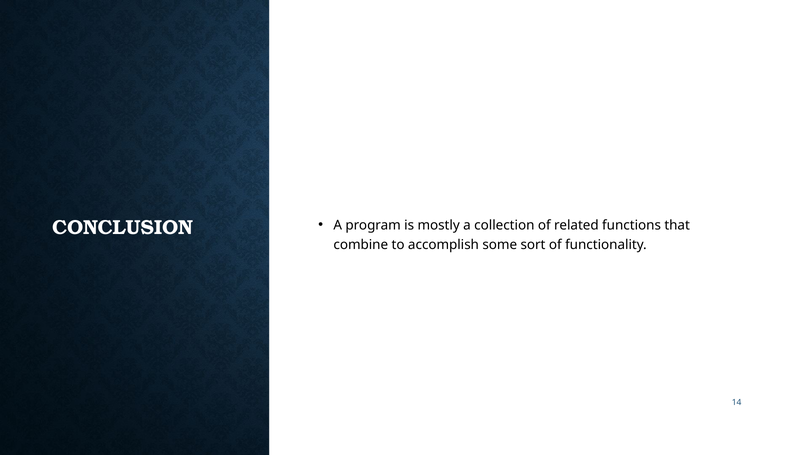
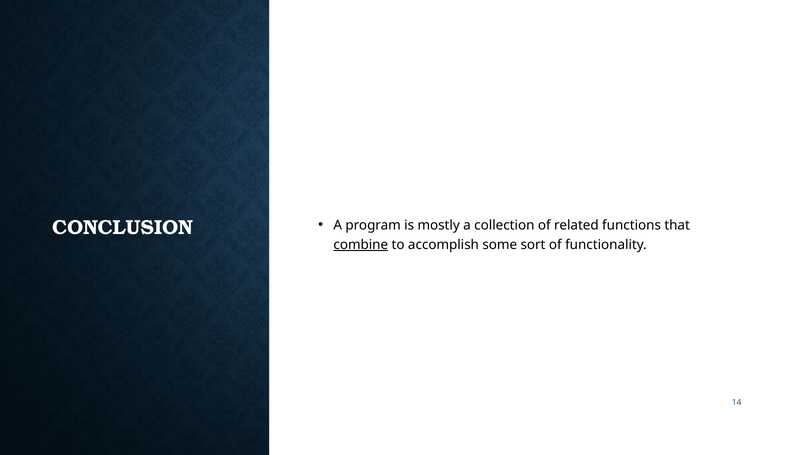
combine underline: none -> present (361, 244)
